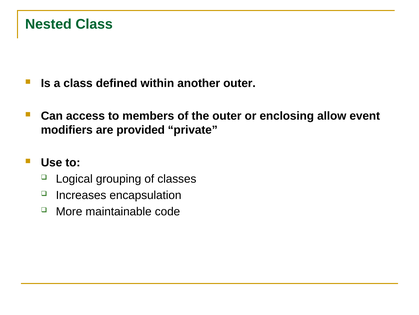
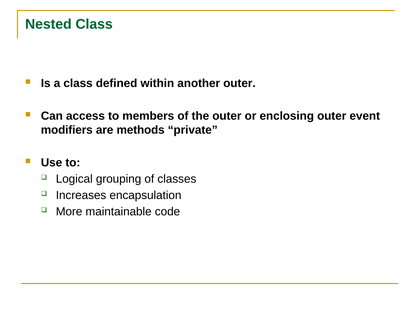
enclosing allow: allow -> outer (332, 116)
provided: provided -> methods (141, 130)
